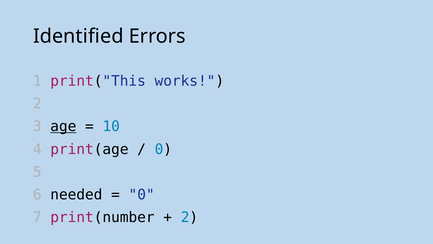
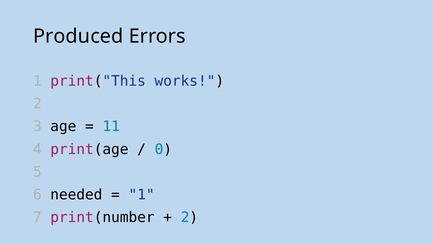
Identified: Identified -> Produced (78, 36)
age underline: present -> none (63, 126)
10: 10 -> 11 (111, 126)
0: 0 -> 1 (142, 194)
